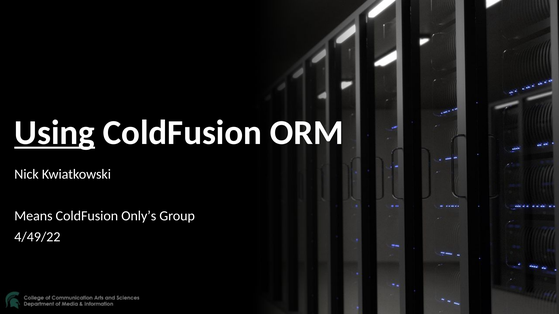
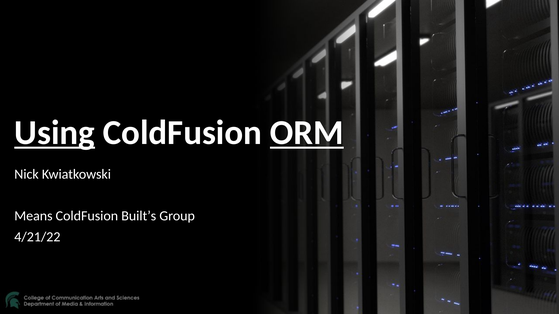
ORM underline: none -> present (307, 133)
Only’s: Only’s -> Built’s (139, 216)
4/49/22: 4/49/22 -> 4/21/22 (37, 237)
